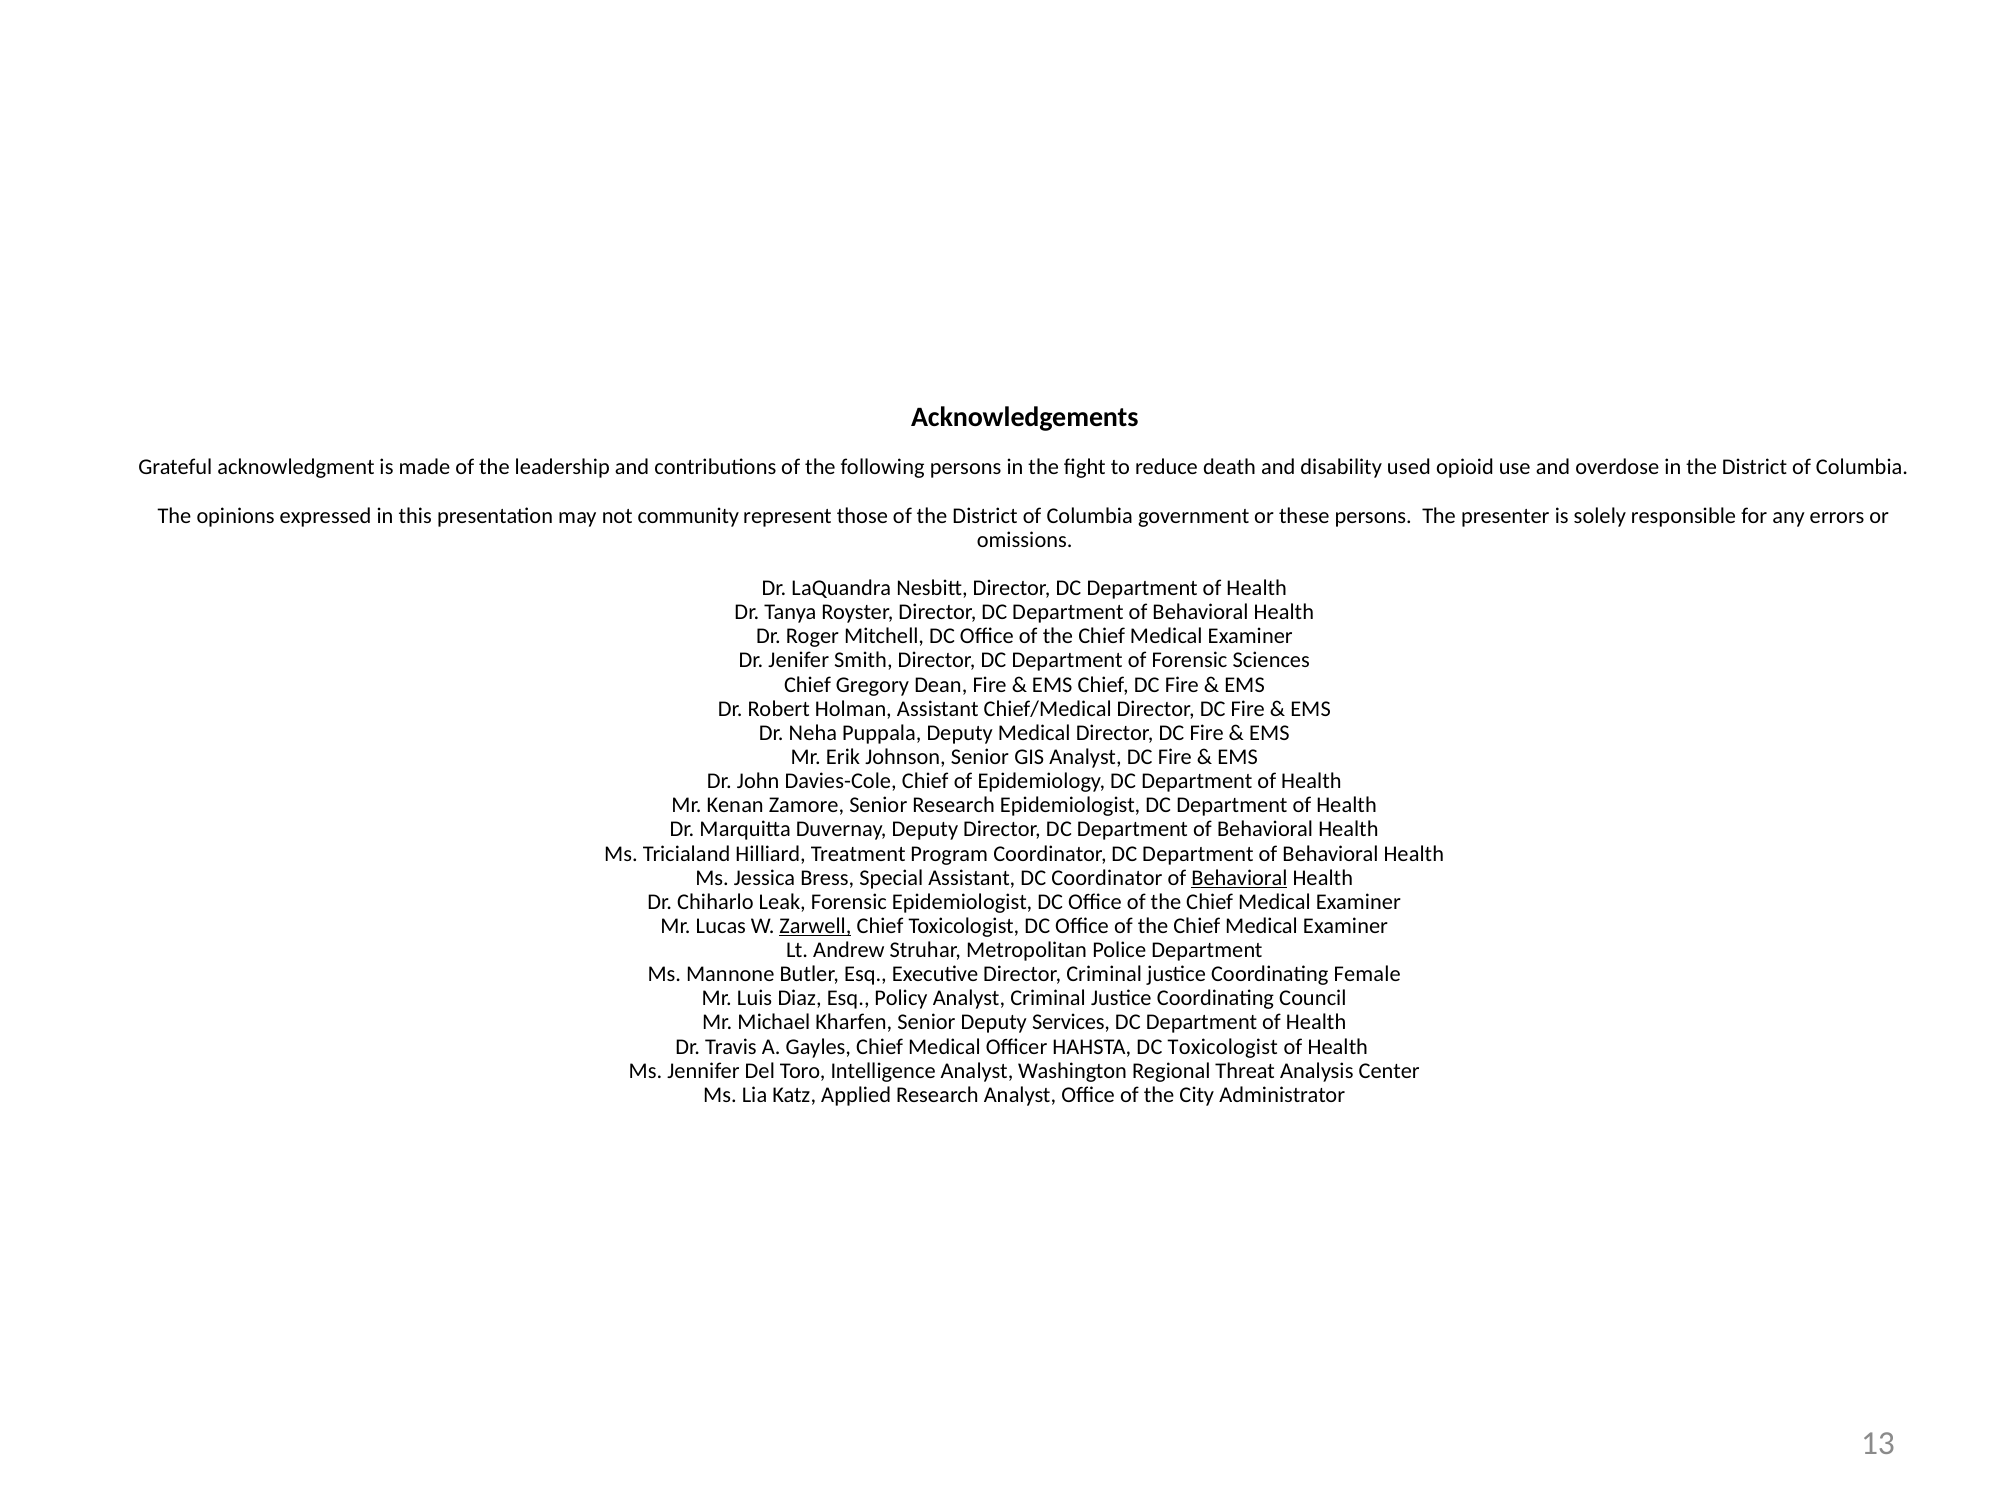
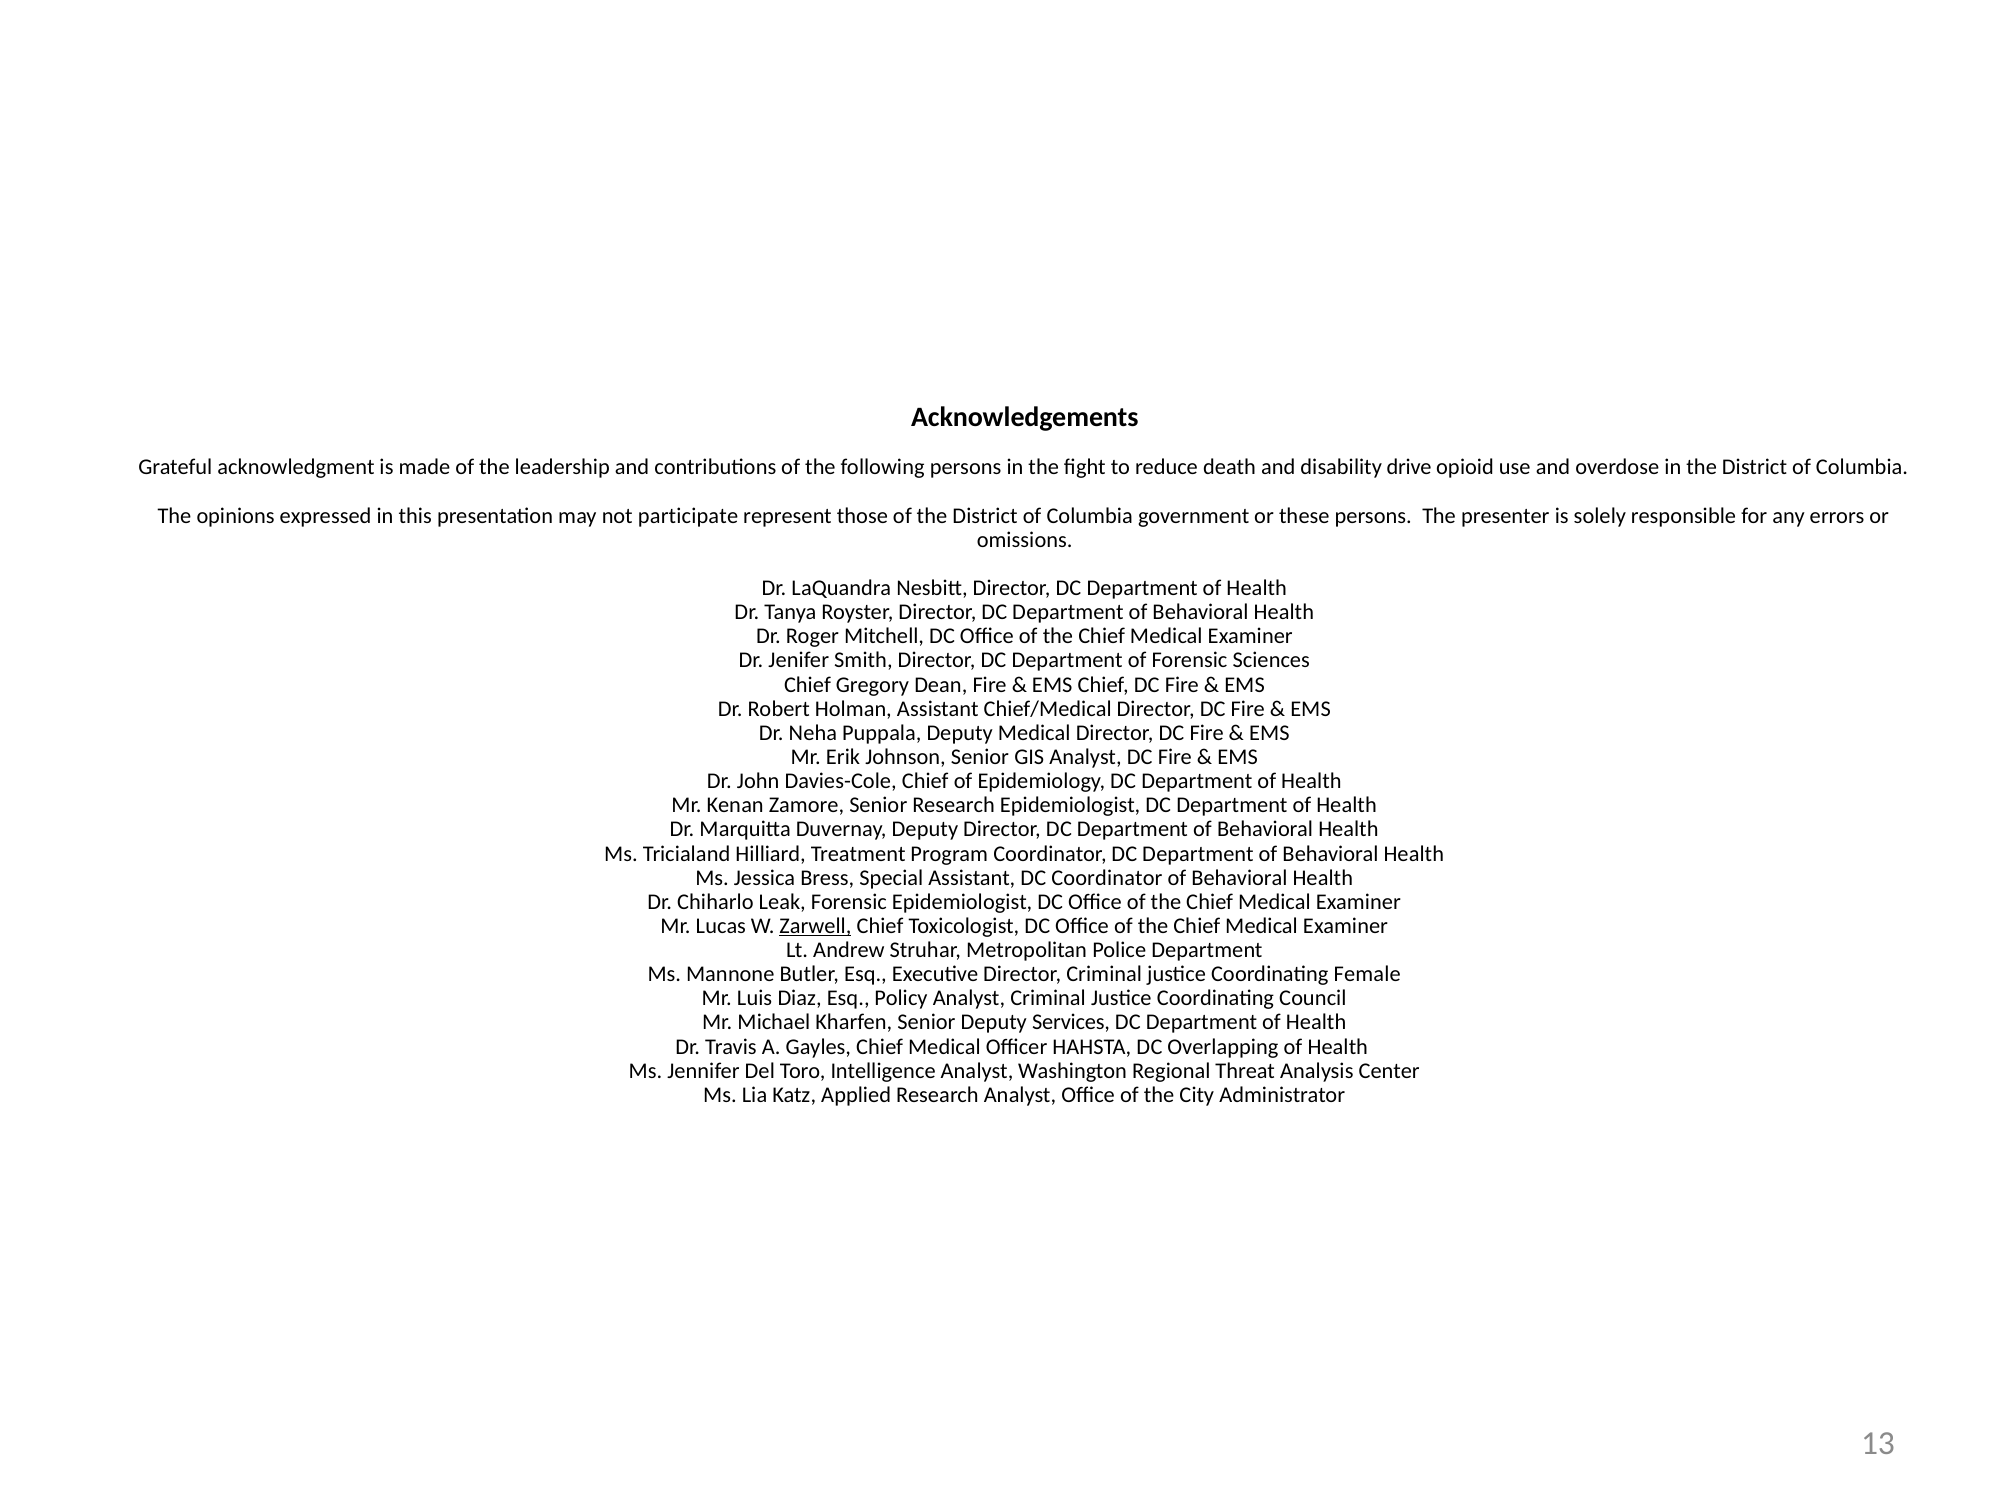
used: used -> drive (1409, 468)
community: community -> participate (688, 516)
Behavioral underline: present -> none (1239, 878)
DC Toxicologist: Toxicologist -> Overlapping (1223, 1047)
